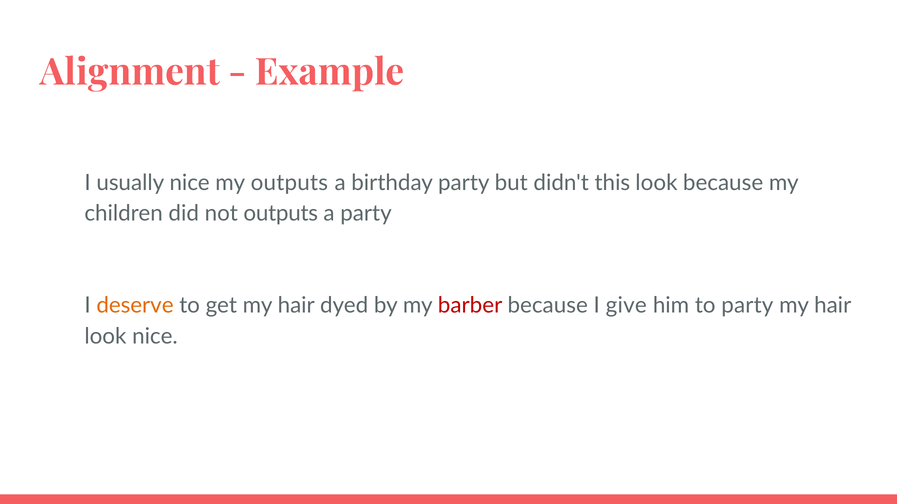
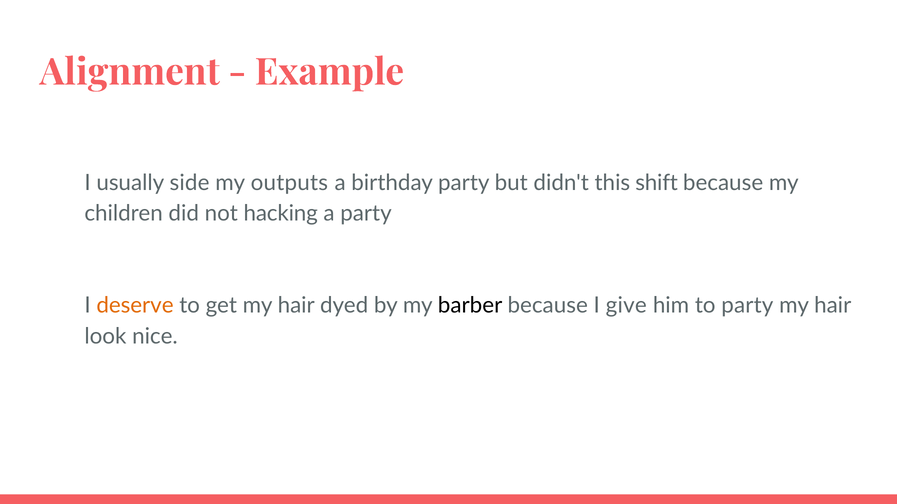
usually nice: nice -> side (190, 183)
this look: look -> shift (657, 183)
not outputs: outputs -> hacking (281, 214)
barber colour: red -> black (470, 306)
